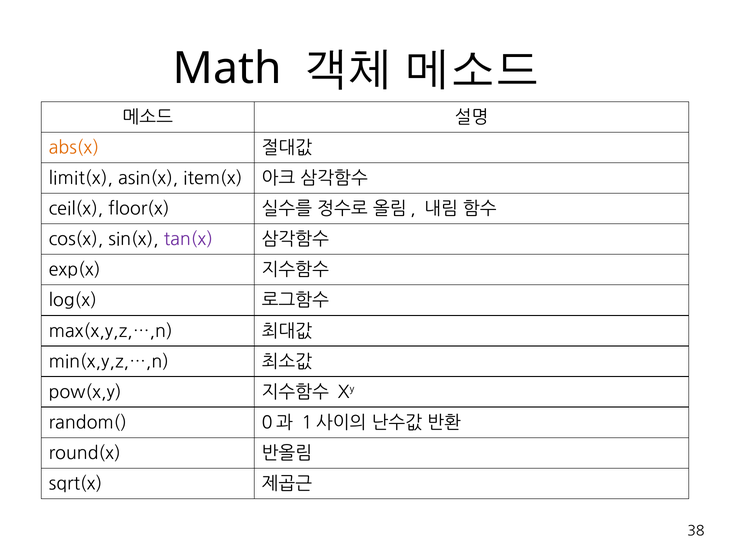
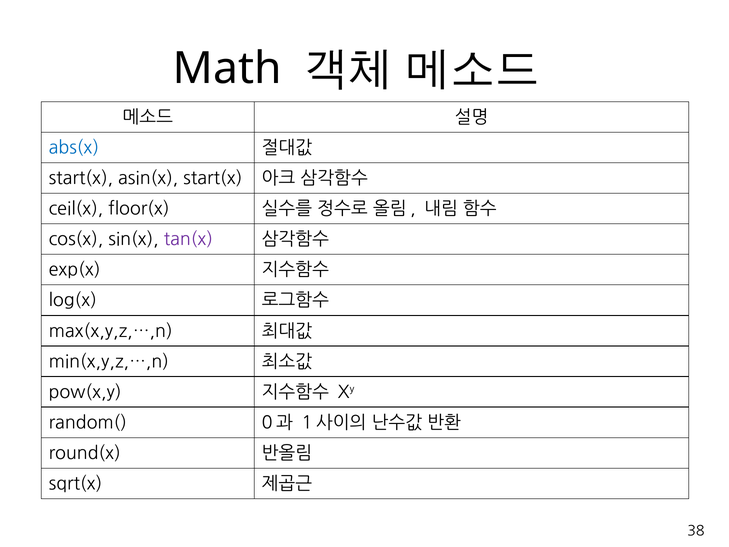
abs(x colour: orange -> blue (74, 148)
limit(x: limit(x -> start(x (81, 178)
asin(x item(x: item(x -> start(x (213, 178)
